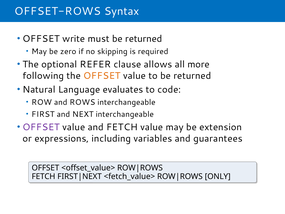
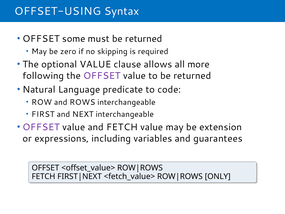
OFFSET-ROWS: OFFSET-ROWS -> OFFSET-USING (58, 11)
write: write -> some (74, 39)
optional REFER: REFER -> VALUE (95, 64)
OFFSET colour: orange -> purple (102, 76)
evaluates: evaluates -> predicate (123, 90)
